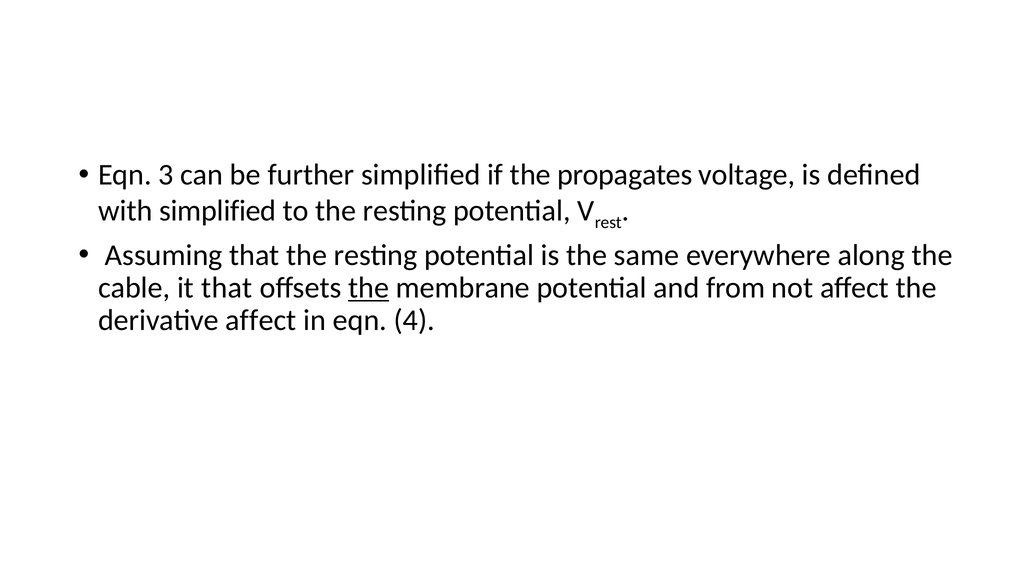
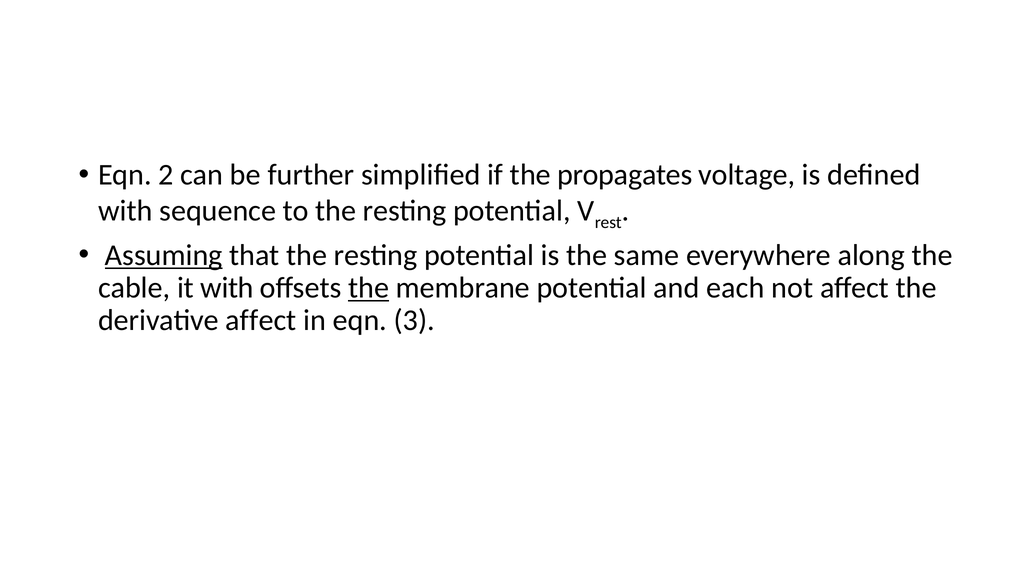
3: 3 -> 2 (166, 175)
with simplified: simplified -> sequence (218, 211)
Assuming underline: none -> present (164, 255)
it that: that -> with (227, 288)
from: from -> each (735, 288)
4: 4 -> 3 (414, 320)
